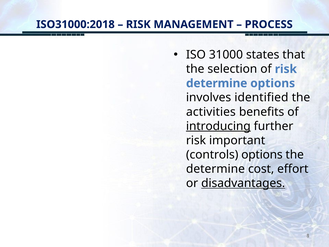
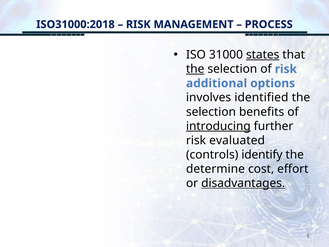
states underline: none -> present (263, 55)
the underline: none -> present (195, 69)
determine: determine -> additional (217, 83)
activities: activities -> selection (211, 112)
important: important -> evaluated (237, 140)
controls options: options -> identify (262, 154)
